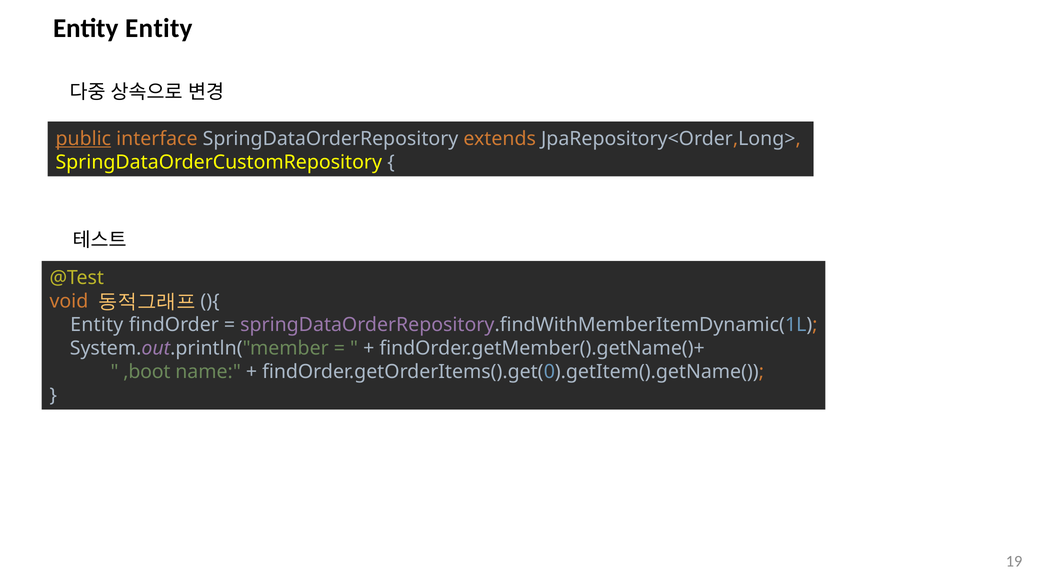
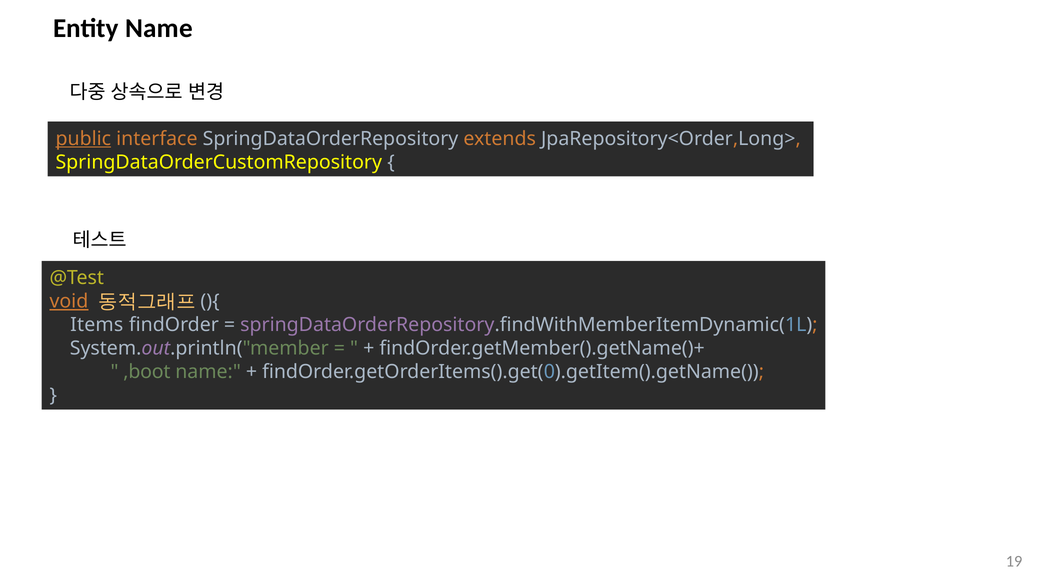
Entity Entity: Entity -> Name (159, 28)
void underline: none -> present (69, 301)
Entity: Entity -> Items (97, 325)
